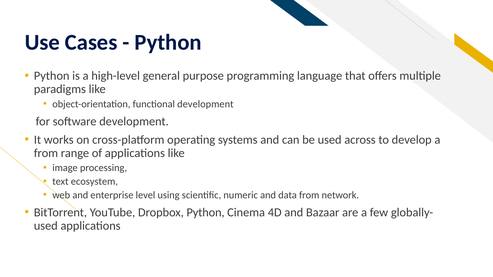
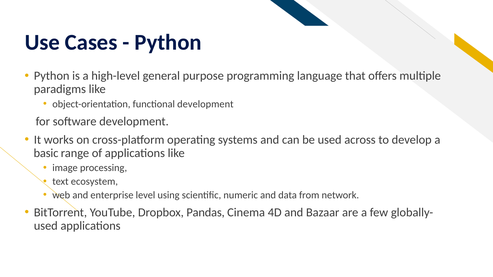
from: from -> basic (46, 153)
Dropbox Python: Python -> Pandas (206, 213)
